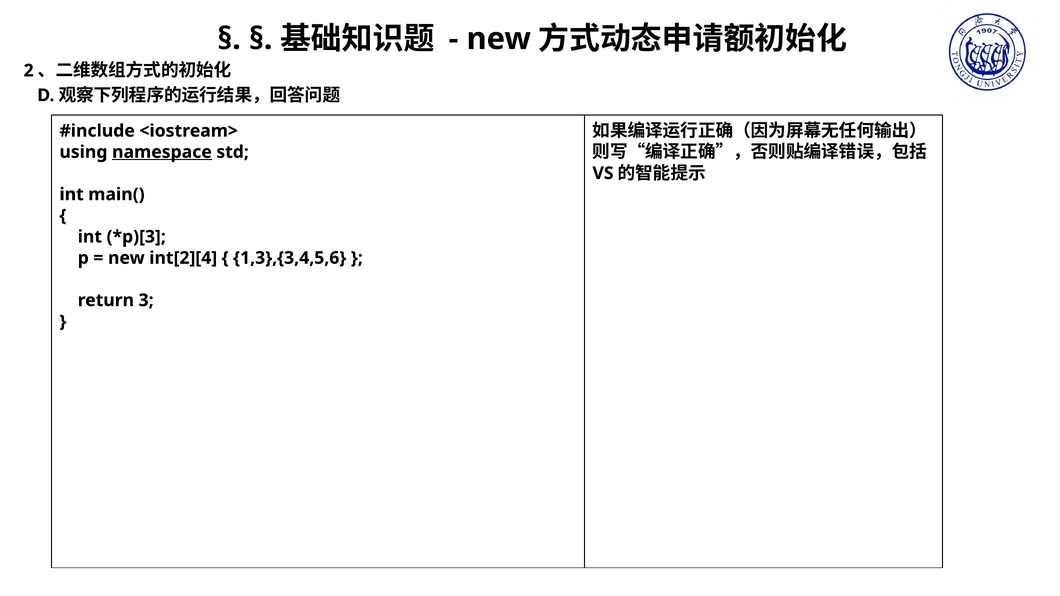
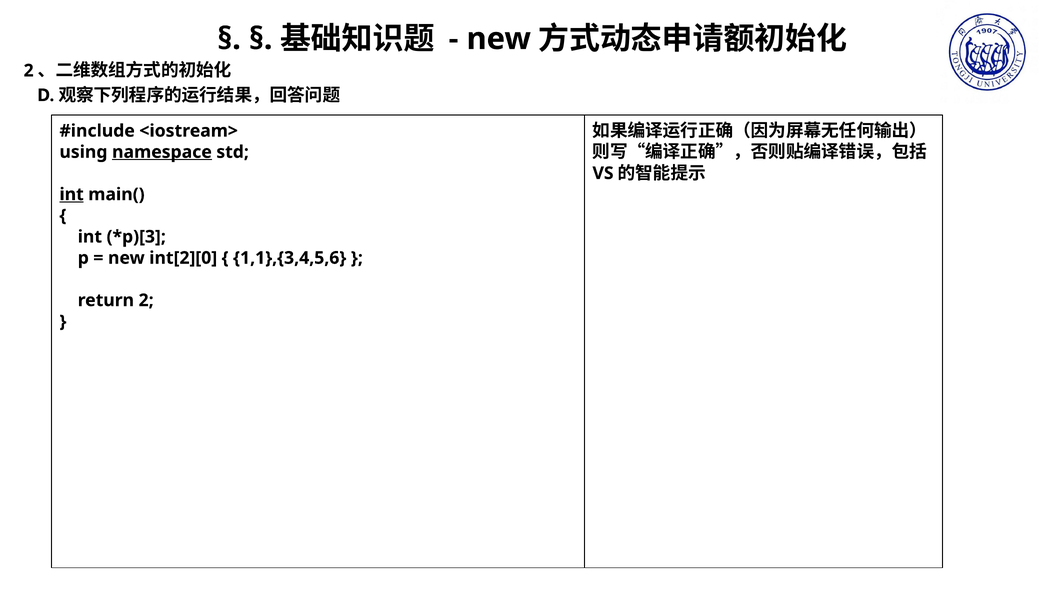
int underline: none -> present (72, 194)
int[2][4: int[2][4 -> int[2][0 (183, 258)
1,3},{3,4,5,6: 1,3},{3,4,5,6 -> 1,1},{3,4,5,6 (290, 258)
return 3: 3 -> 2 (146, 300)
